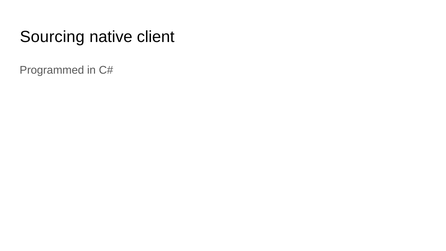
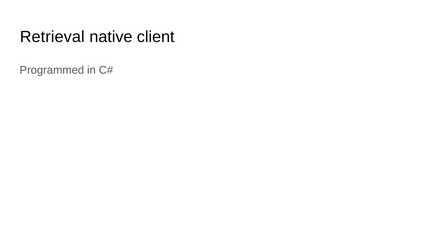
Sourcing: Sourcing -> Retrieval (52, 37)
